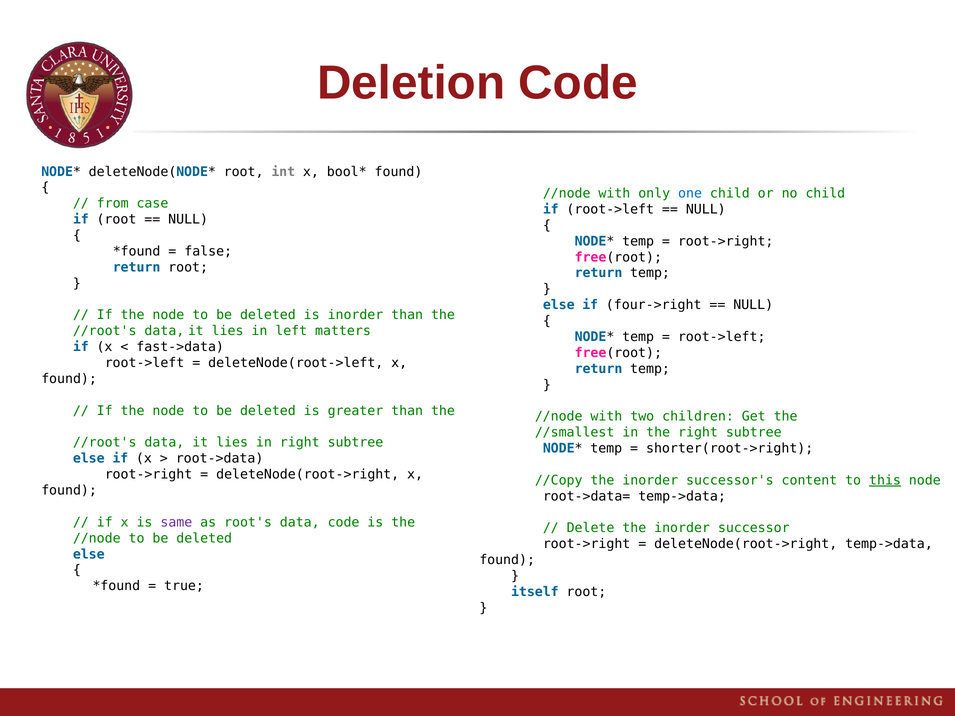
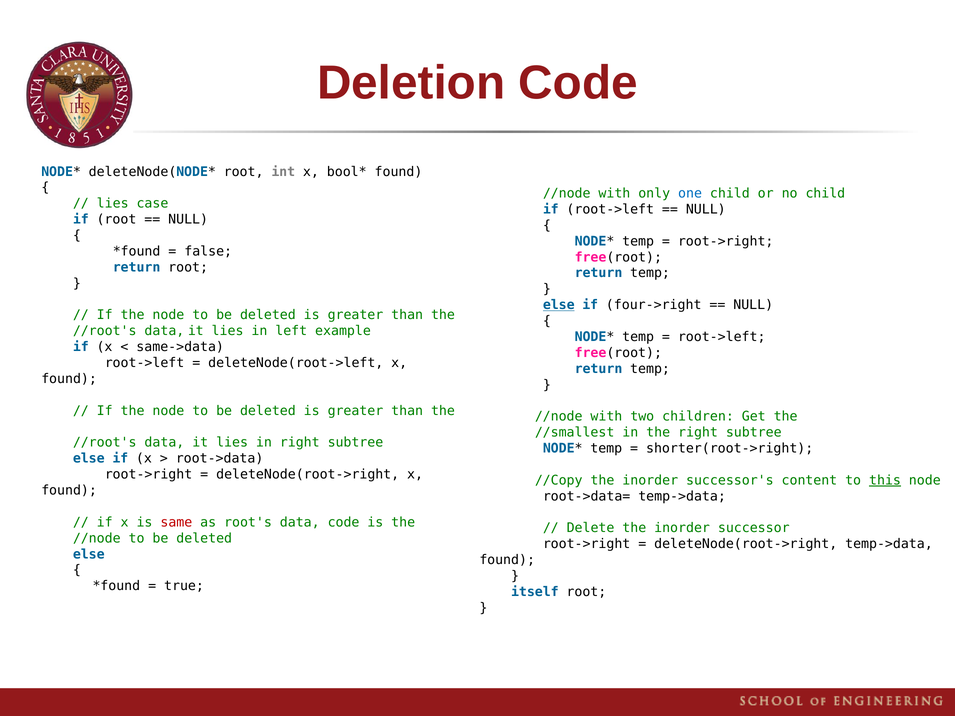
from: from -> lies (113, 204)
else underline: none -> present (559, 305)
inorder: inorder -> greater (355, 315)
matters: matters -> example (343, 331)
fast->data: fast->data -> same->data (180, 347)
same colour: purple -> red (176, 522)
